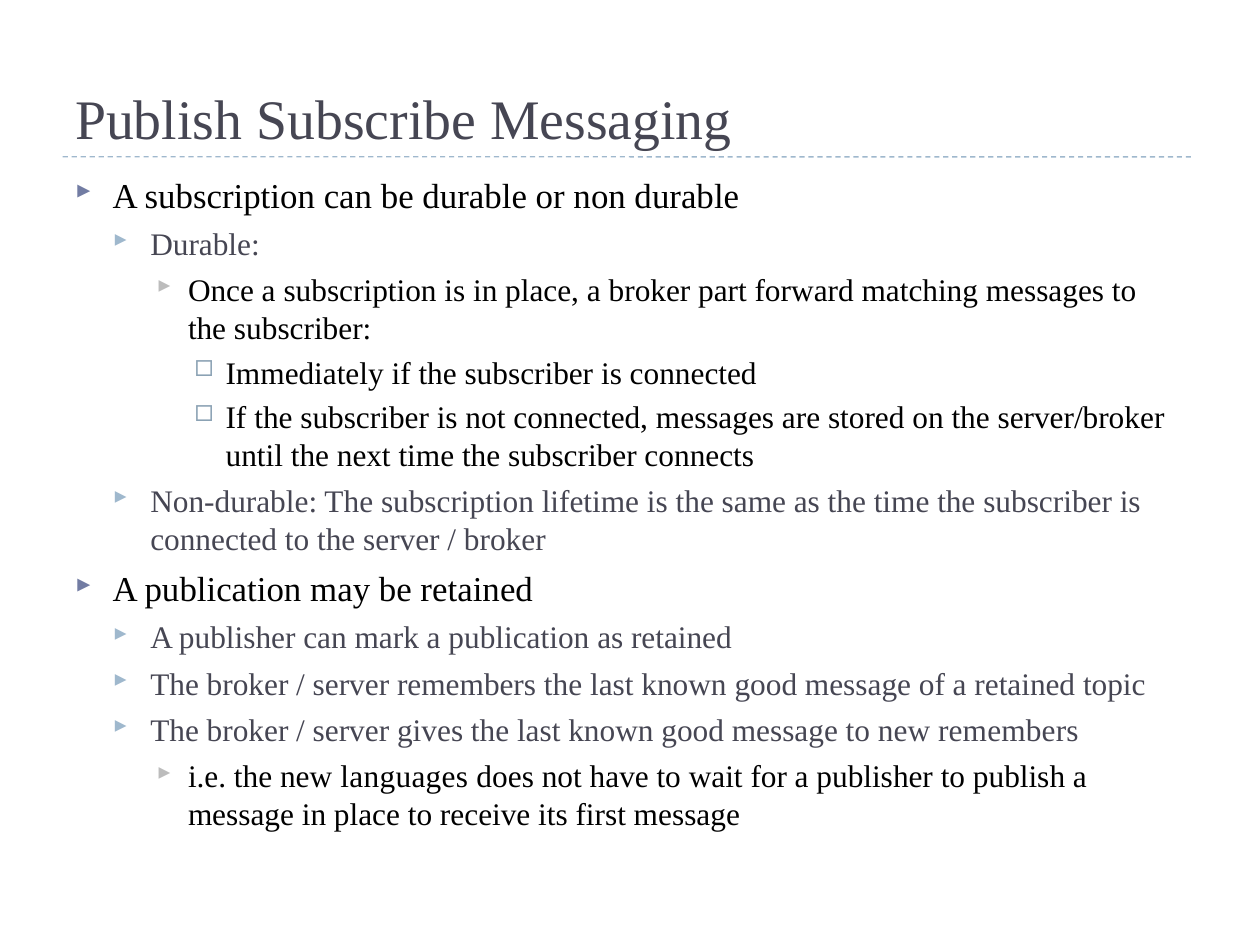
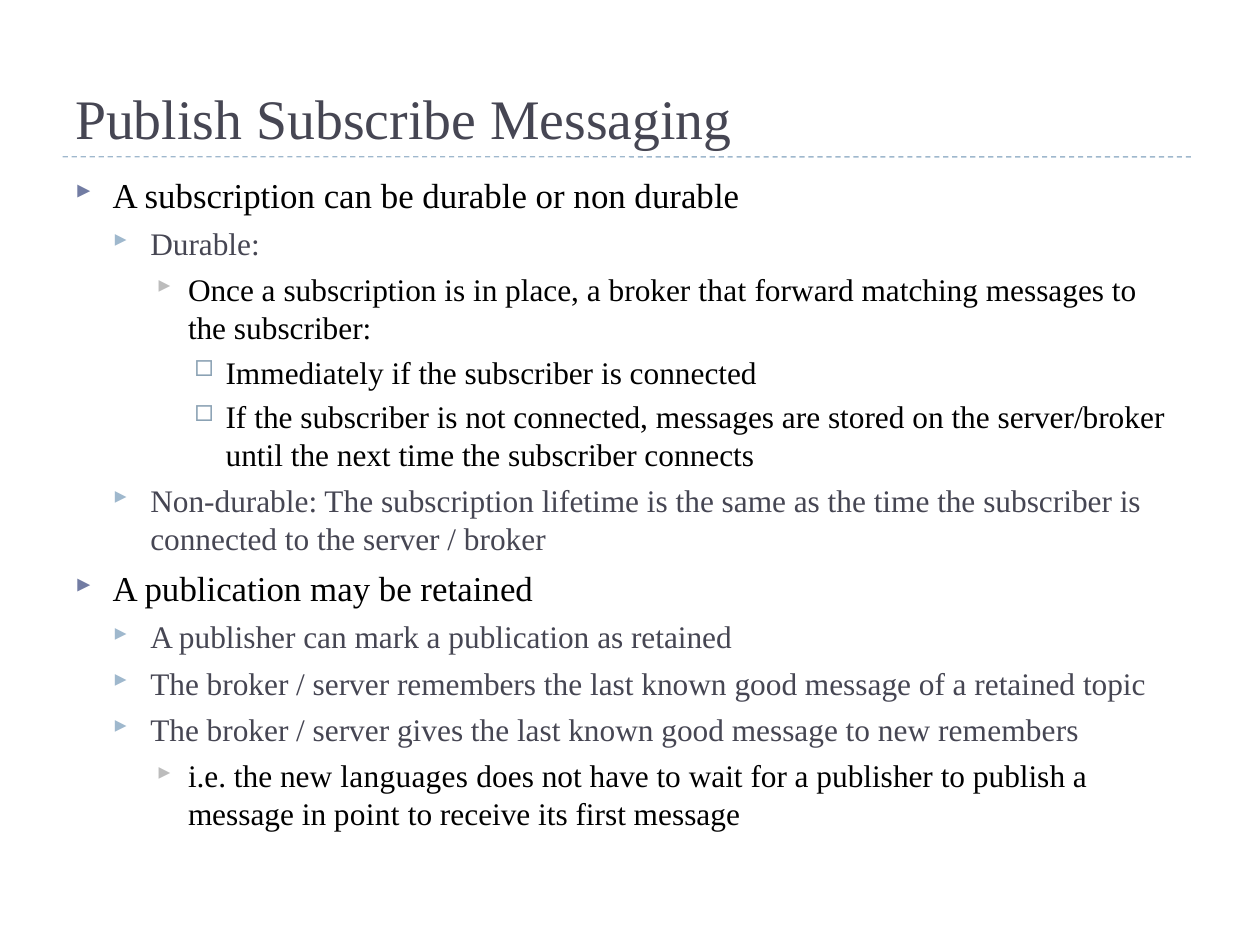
part: part -> that (722, 291)
message in place: place -> point (367, 815)
